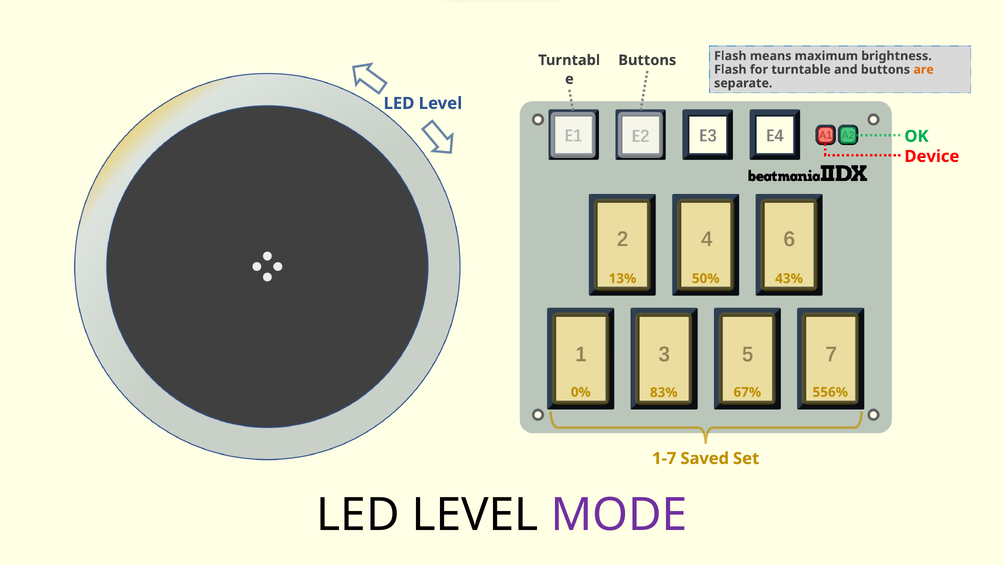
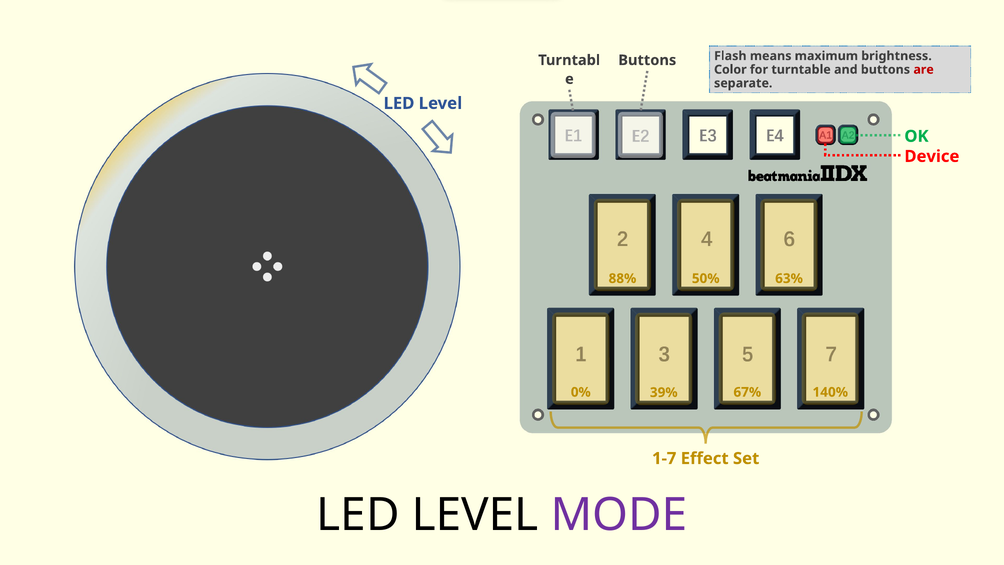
Flash: Flash -> Color (730, 70)
are colour: orange -> red (924, 70)
13%: 13% -> 88% (622, 278)
43%: 43% -> 63% (789, 278)
83%: 83% -> 39% (664, 392)
556%: 556% -> 140% (830, 392)
Saved: Saved -> Effect (705, 458)
